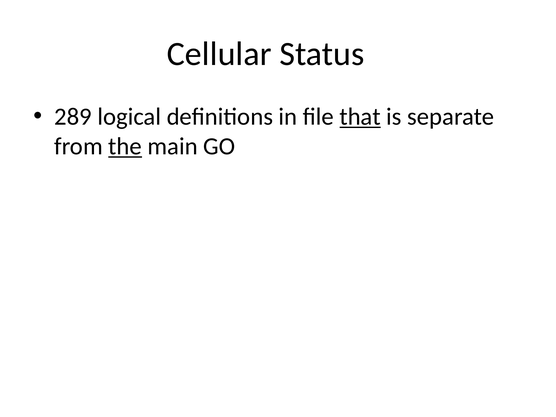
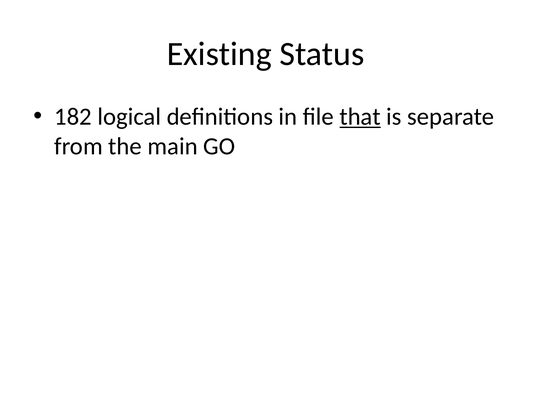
Cellular: Cellular -> Existing (219, 54)
289: 289 -> 182 (73, 117)
the underline: present -> none (125, 146)
